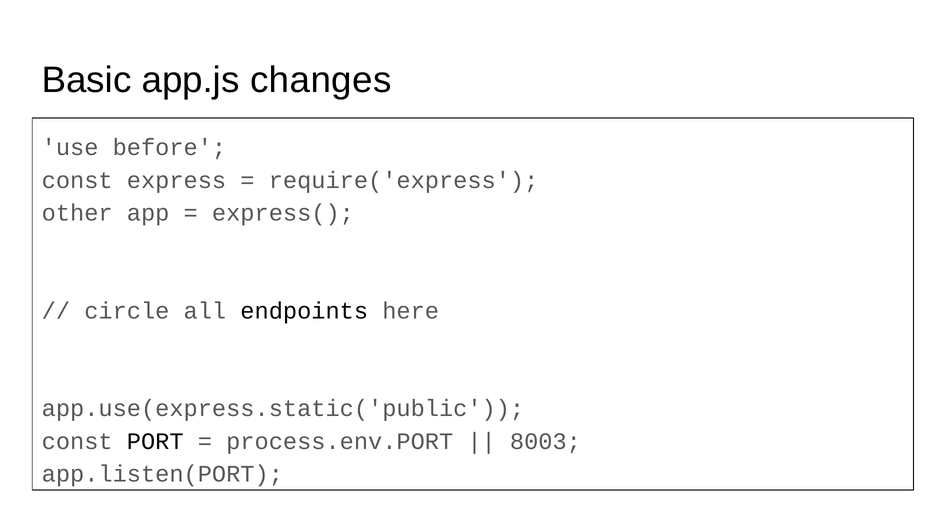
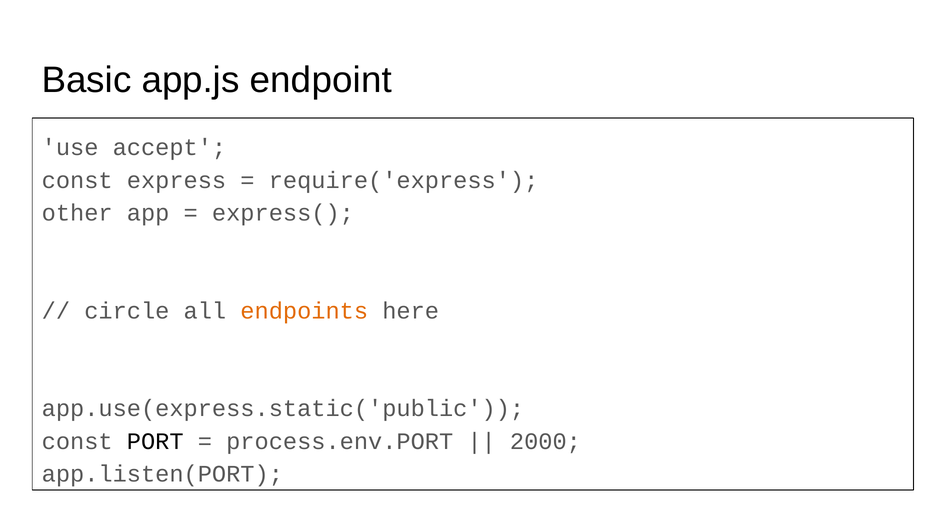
changes: changes -> endpoint (321, 80)
before: before -> accept (169, 148)
endpoints colour: black -> orange (304, 311)
8003: 8003 -> 2000 (545, 441)
